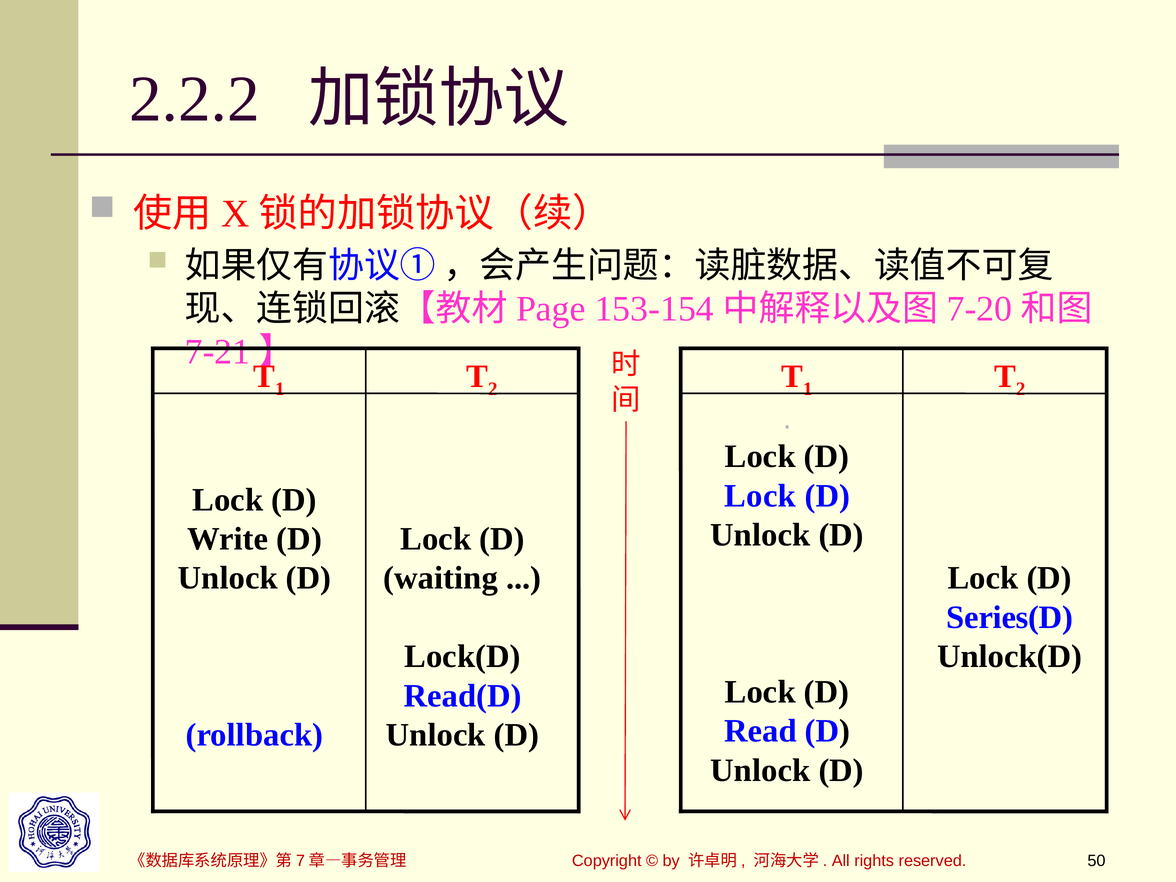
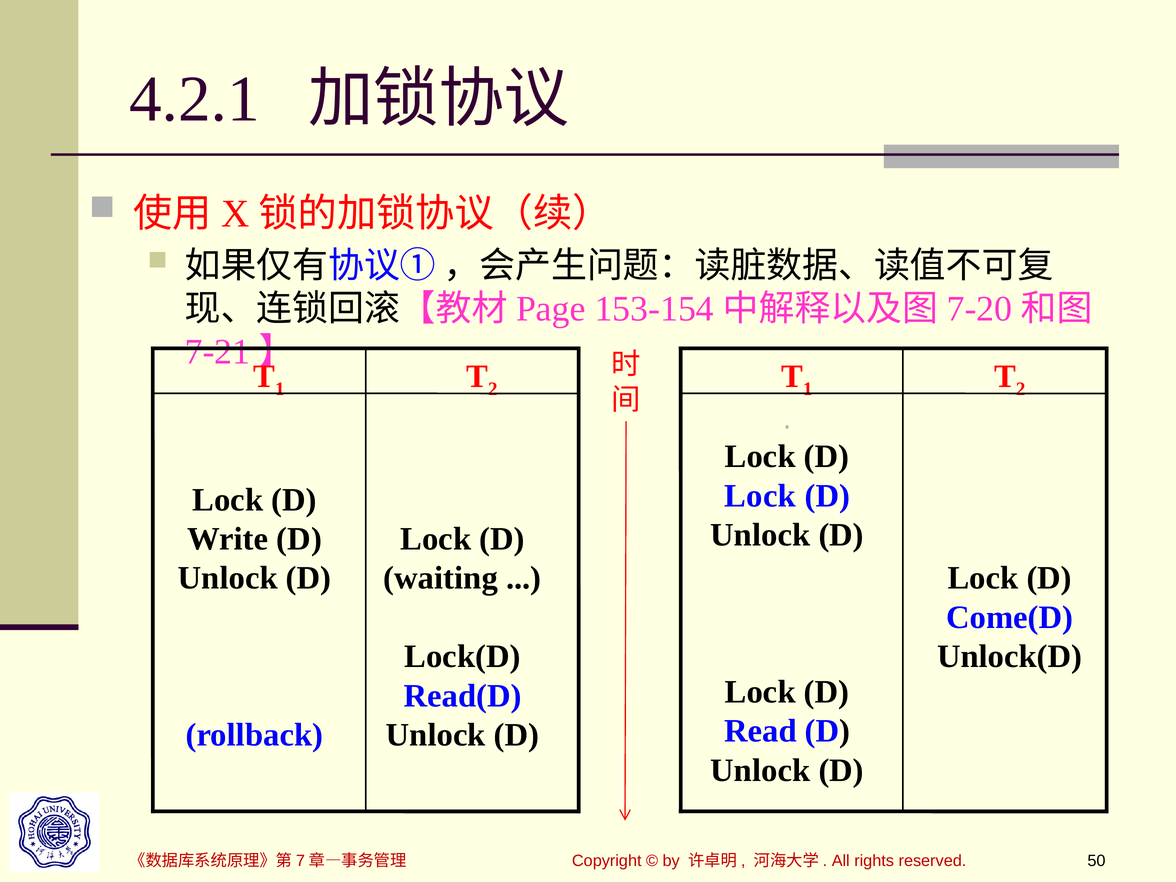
2.2.2: 2.2.2 -> 4.2.1 (195, 99)
Series(D: Series(D -> Come(D (1010, 617)
